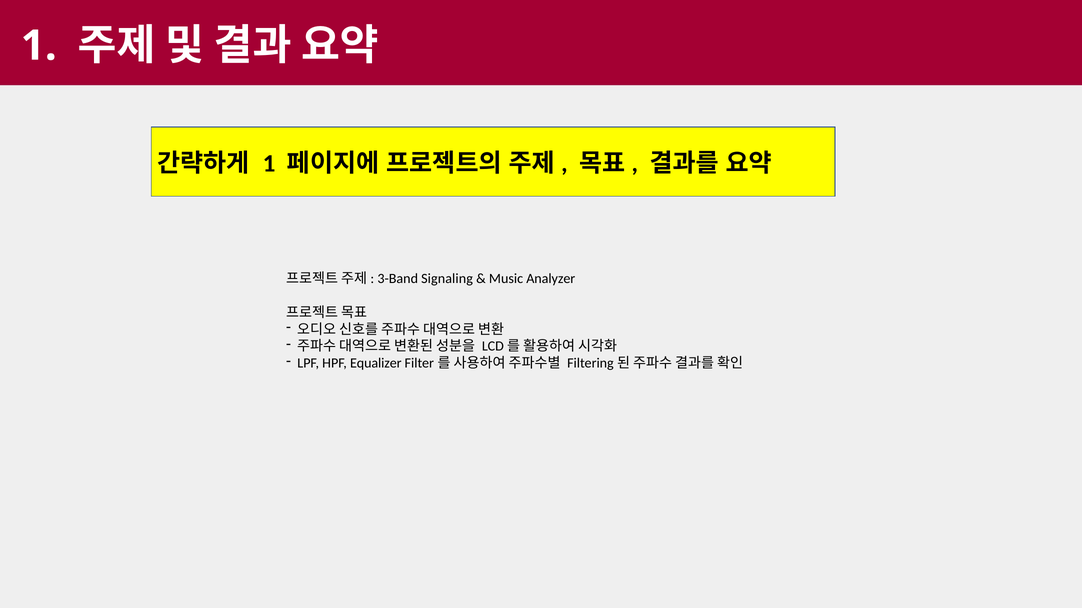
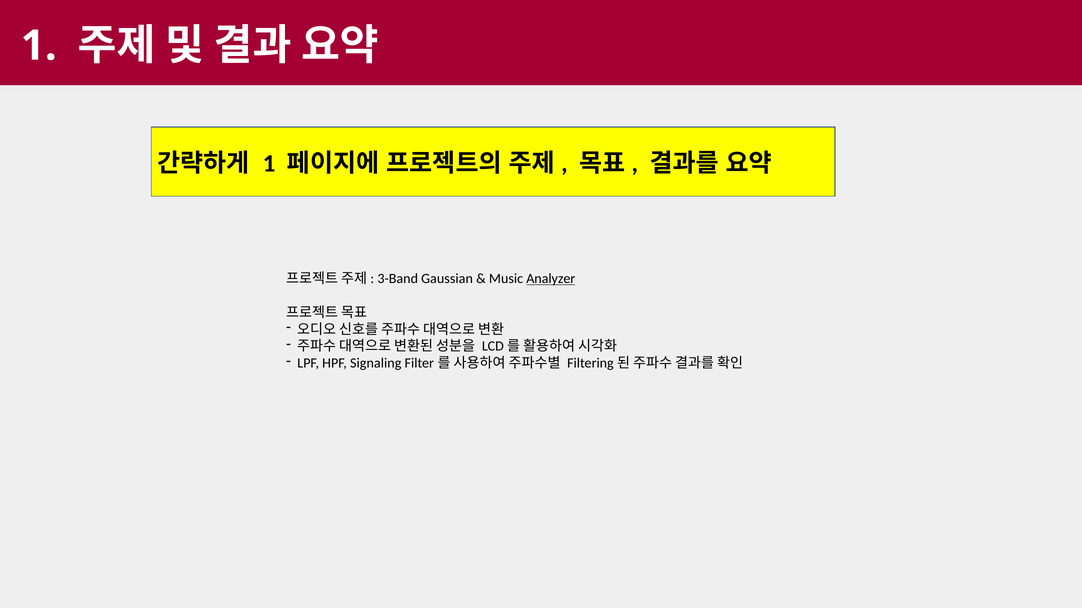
Signaling: Signaling -> Gaussian (447, 279)
Analyzer underline: none -> present (551, 279)
Equalizer: Equalizer -> Signaling (376, 363)
